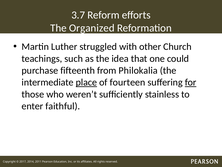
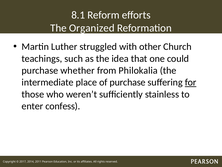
3.7: 3.7 -> 8.1 (78, 15)
fifteenth: fifteenth -> whether (78, 70)
place underline: present -> none (86, 82)
of fourteen: fourteen -> purchase (128, 82)
faithful: faithful -> confess (63, 106)
